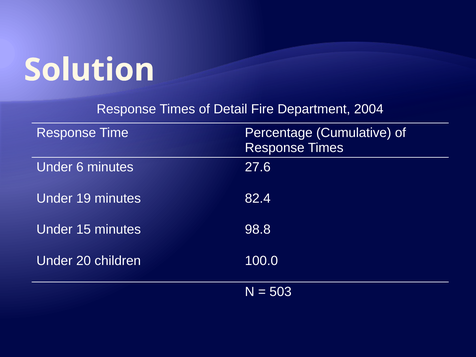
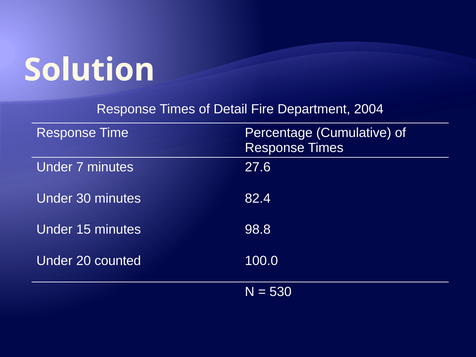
6: 6 -> 7 (80, 167)
19: 19 -> 30 (84, 198)
children: children -> counted (118, 261)
503: 503 -> 530 (281, 292)
